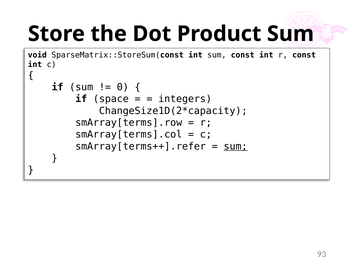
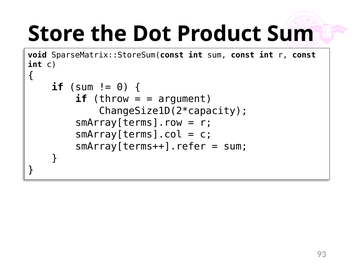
space: space -> throw (111, 99)
integers: integers -> argument (185, 99)
sum underline: present -> none (236, 146)
